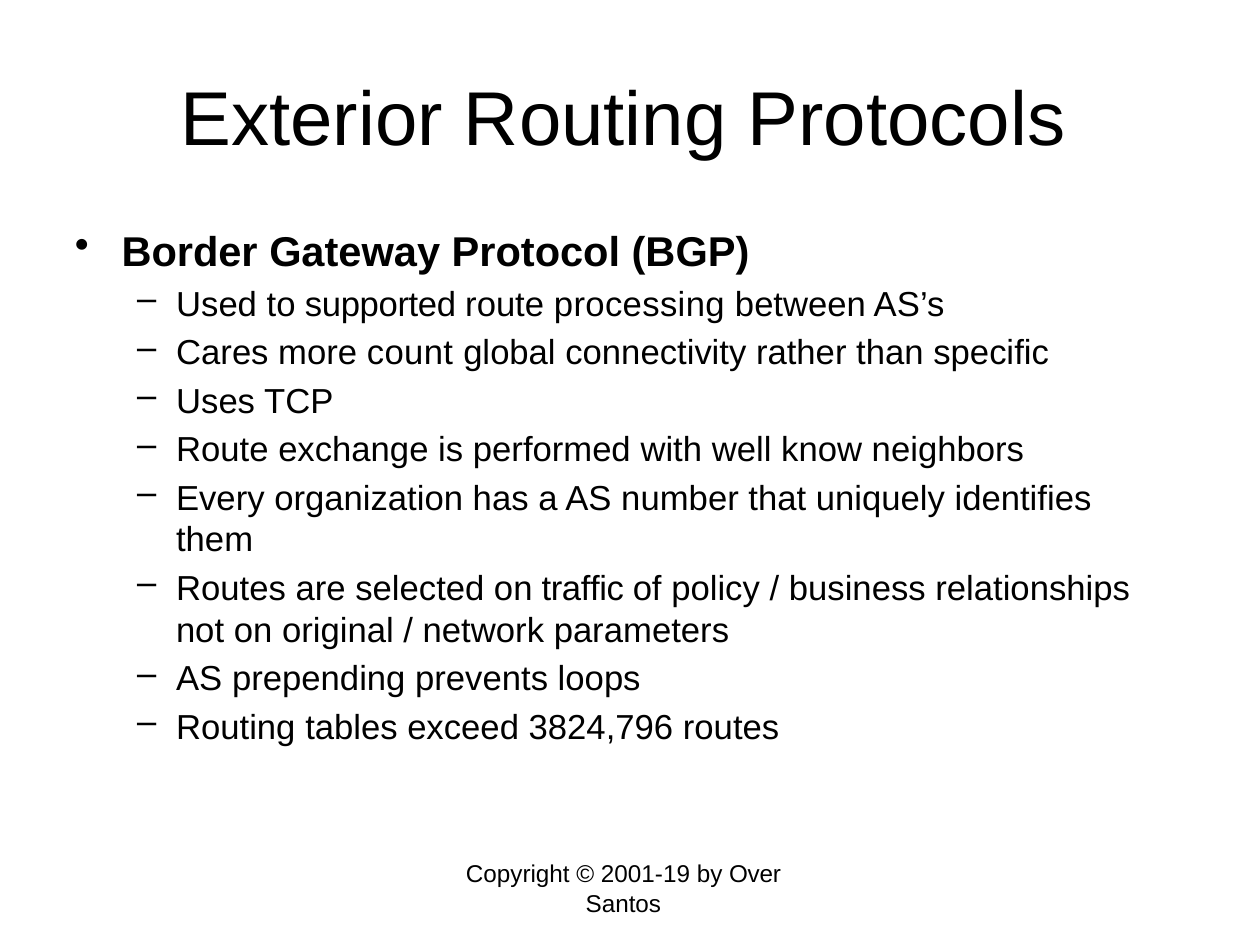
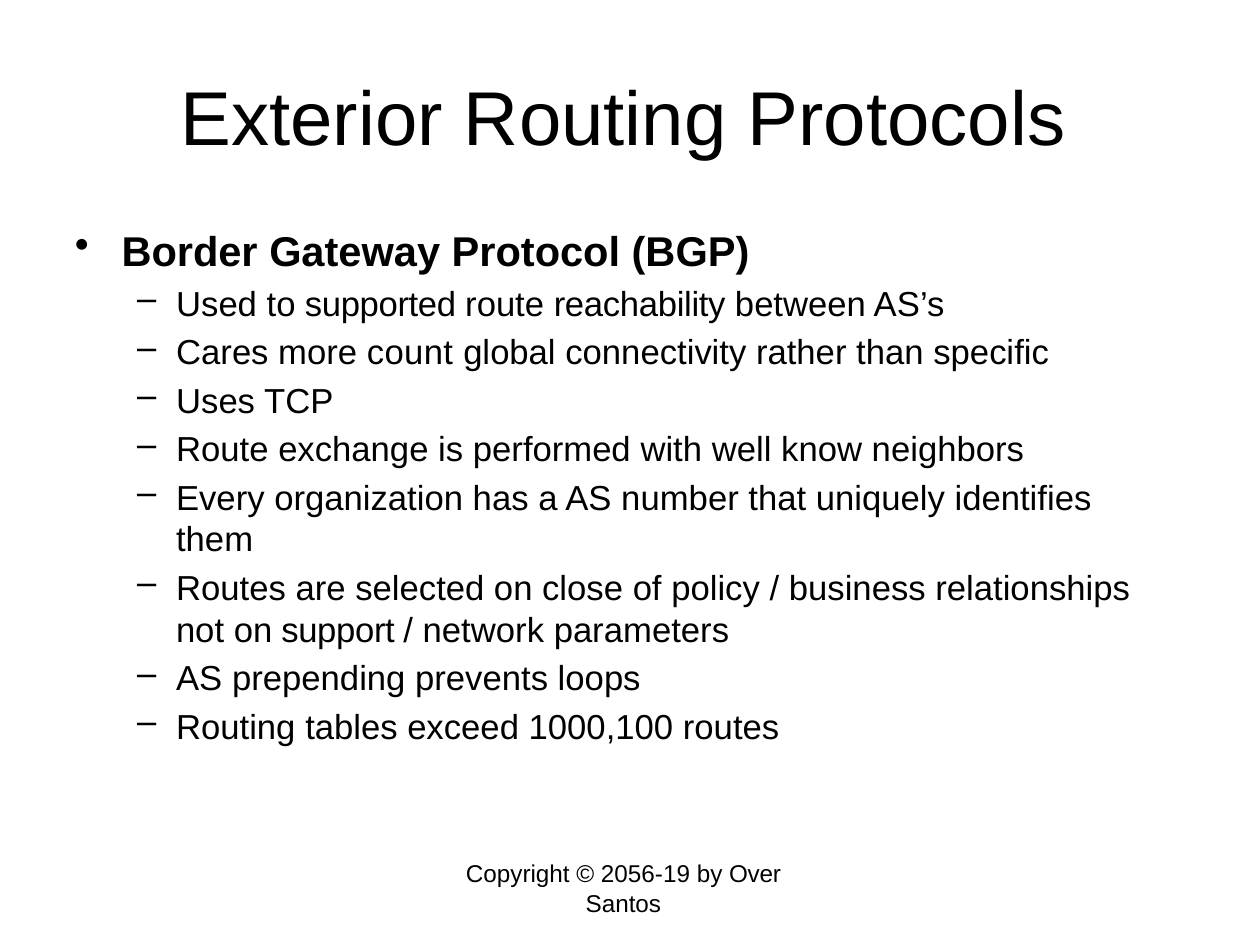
processing: processing -> reachability (640, 304)
traffic: traffic -> close (583, 589)
original: original -> support (338, 630)
3824,796: 3824,796 -> 1000,100 (601, 727)
2001-19: 2001-19 -> 2056-19 (646, 874)
